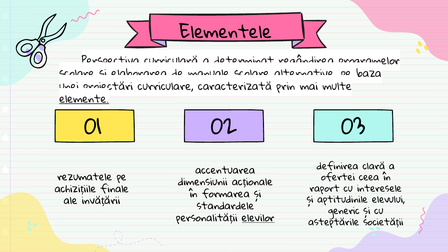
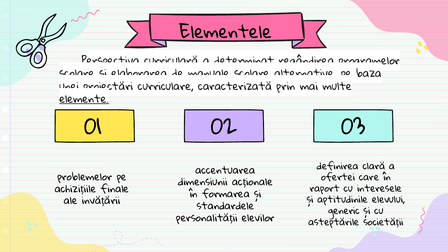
rezumatele: rezumatele -> problemelor (85, 177)
ceea: ceea -> care (369, 177)
elevilor underline: present -> none (258, 218)
